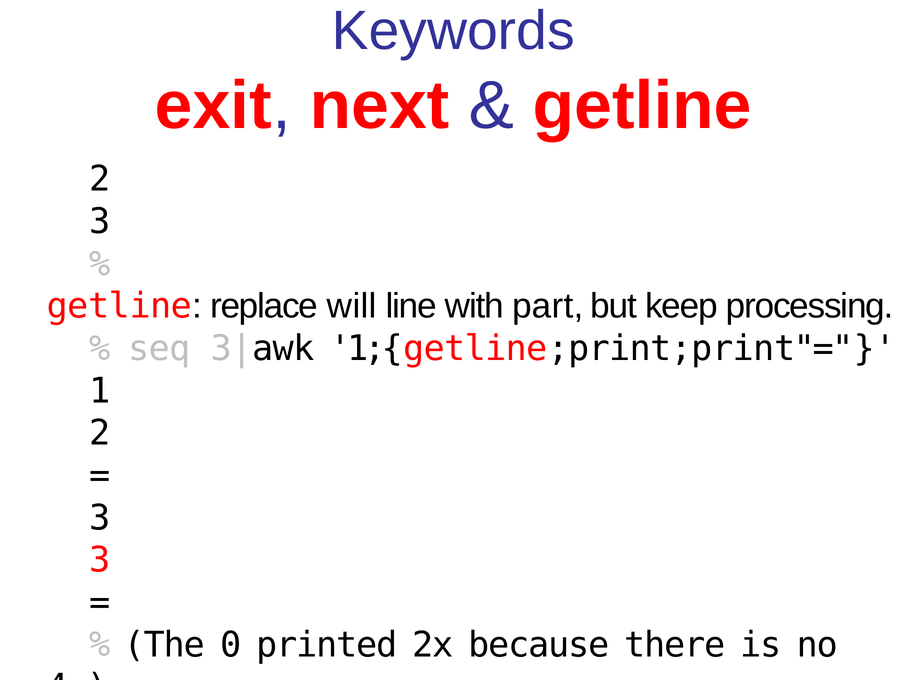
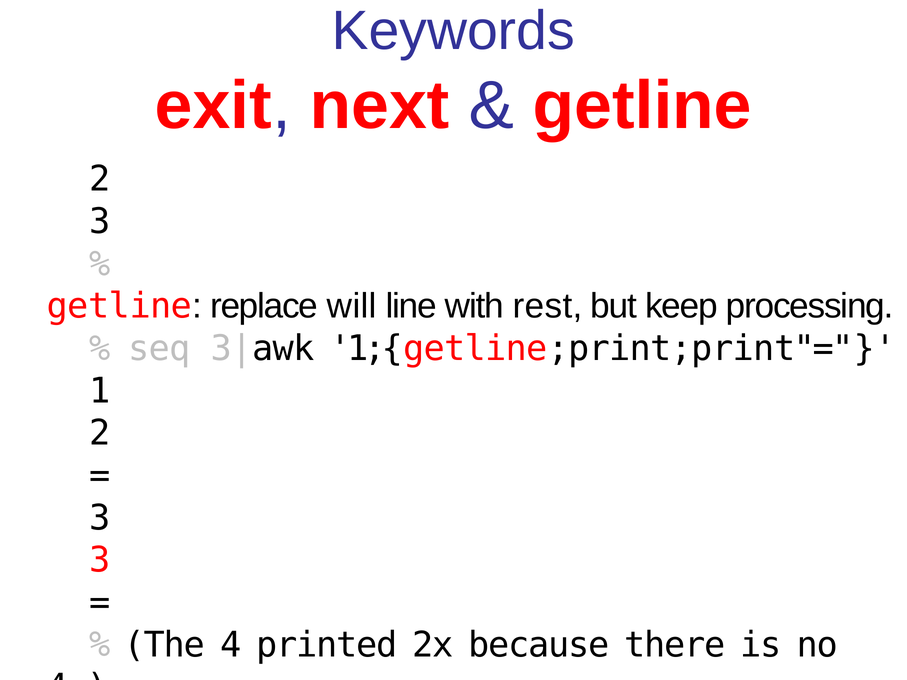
part: part -> rest (548, 306)
The 0: 0 -> 4 (231, 645)
